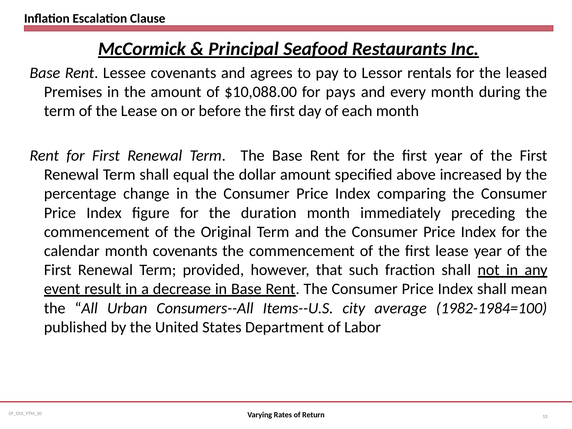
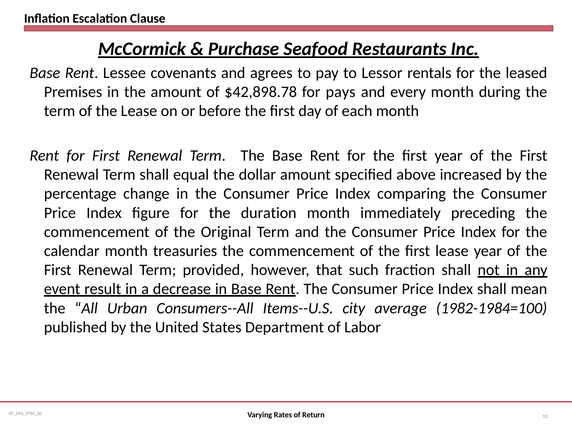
Principal: Principal -> Purchase (244, 49)
$10,088.00: $10,088.00 -> $42,898.78 (261, 92)
month covenants: covenants -> treasuries (185, 251)
